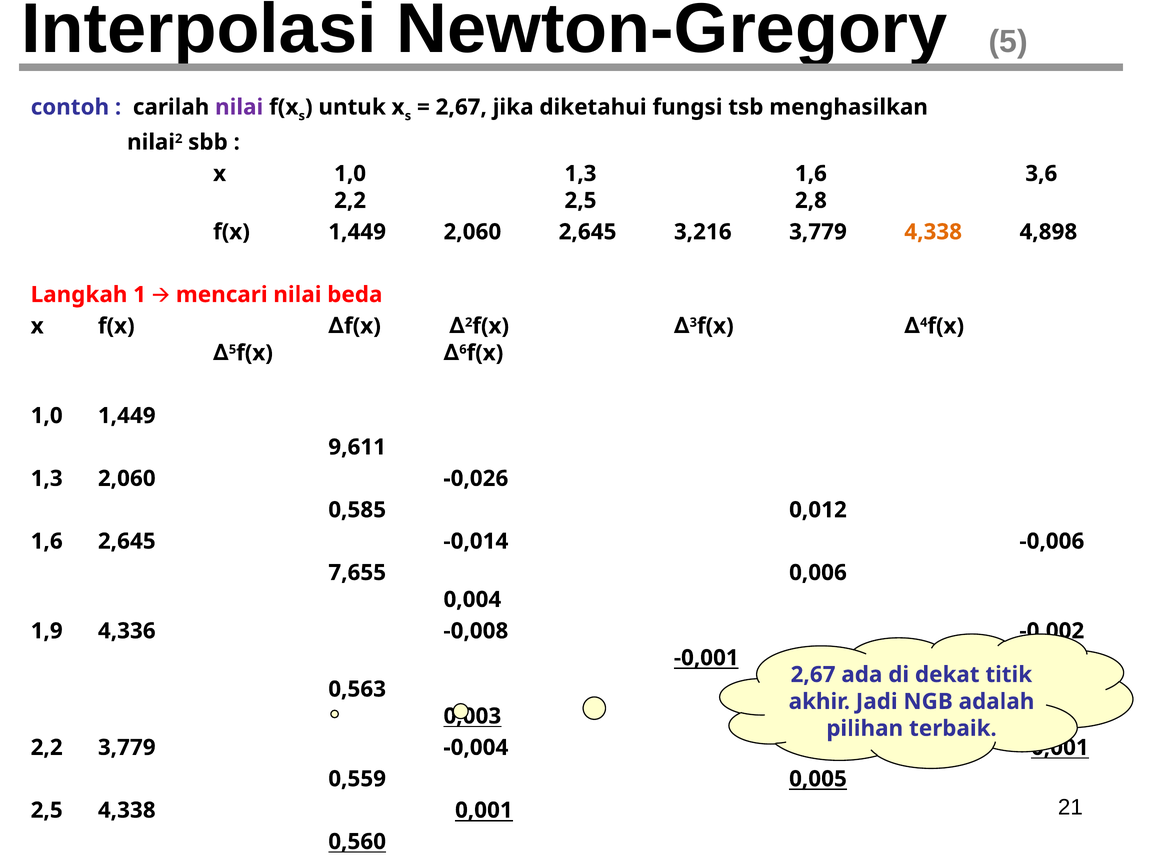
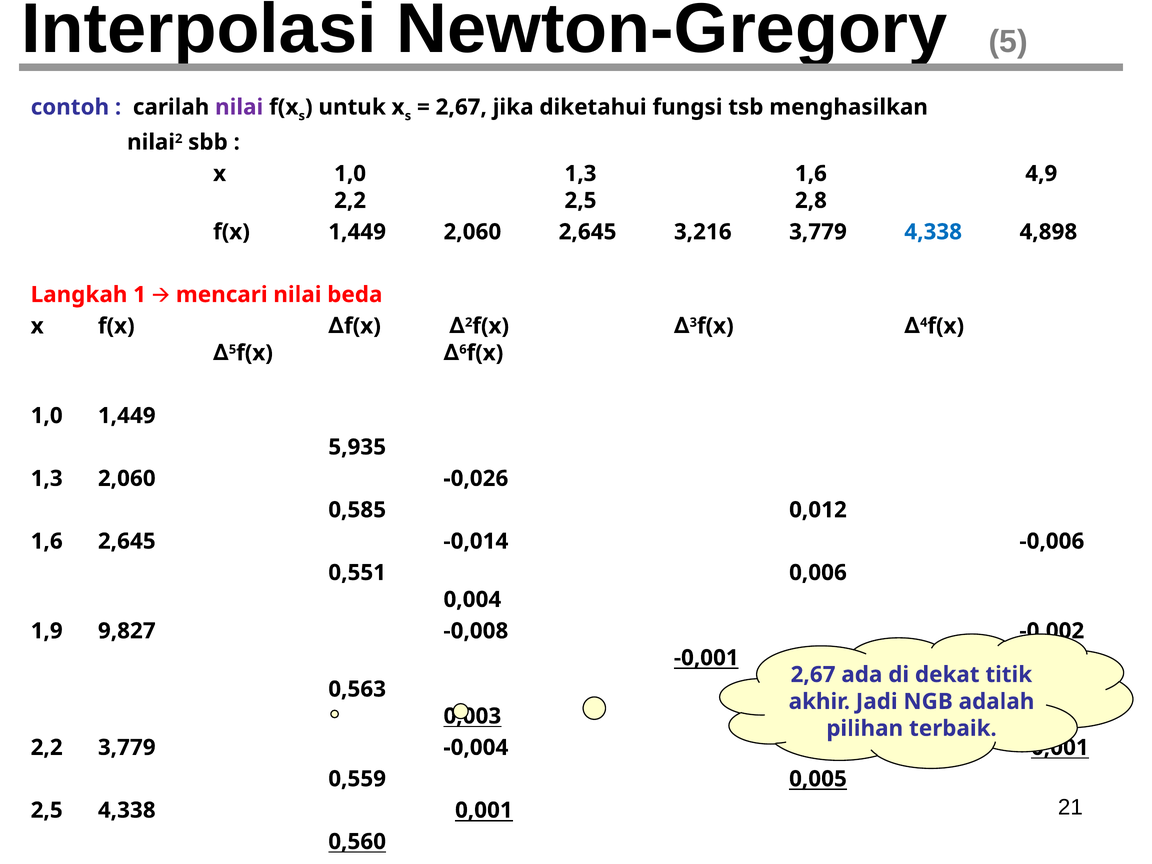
3,6: 3,6 -> 4,9 (1041, 174)
4,338 colour: orange -> blue (933, 232)
9,611: 9,611 -> 5,935 (357, 447)
7,655: 7,655 -> 0,551 (357, 573)
4,336: 4,336 -> 9,827 (127, 631)
